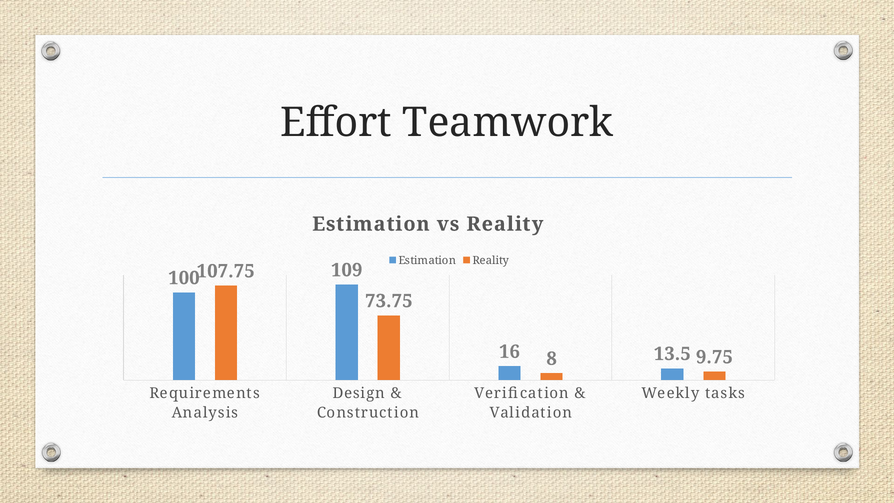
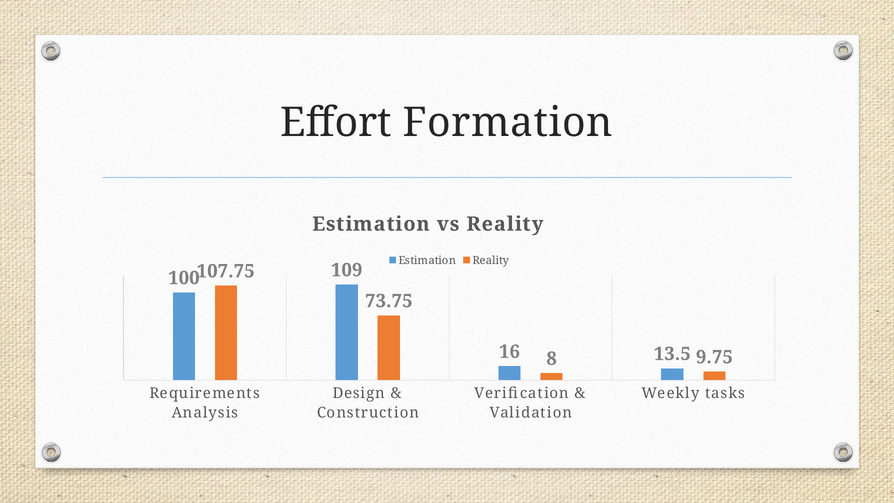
Teamwork: Teamwork -> Formation (508, 123)
